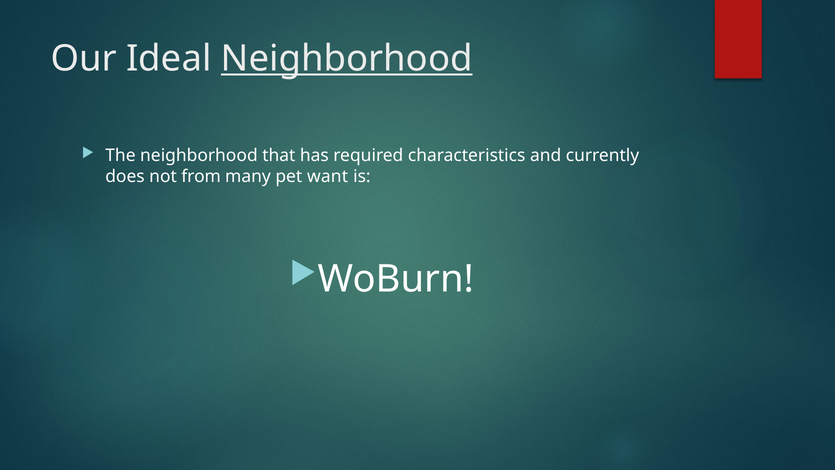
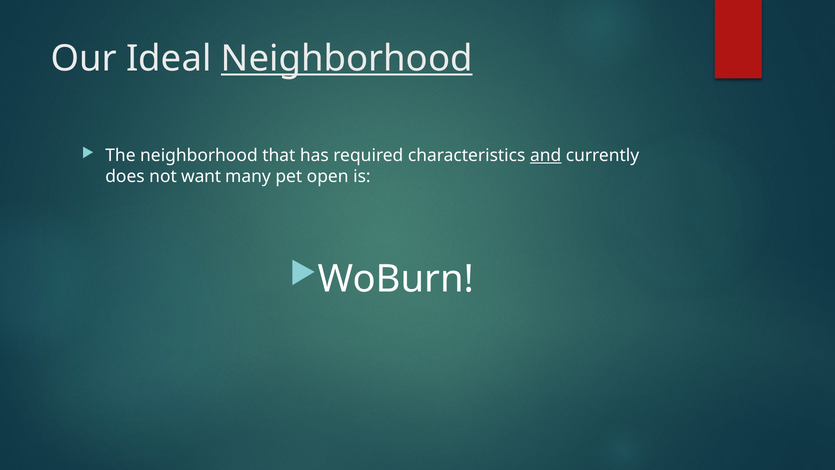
and underline: none -> present (546, 155)
from: from -> want (201, 176)
want: want -> open (328, 176)
